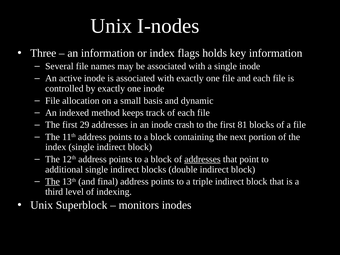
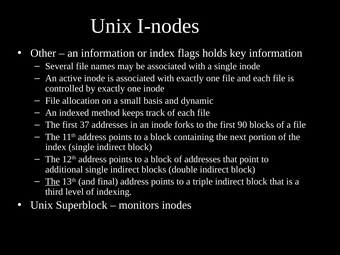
Three: Three -> Other (43, 53)
29: 29 -> 37 (85, 125)
crash: crash -> forks (184, 125)
81: 81 -> 90 (242, 125)
addresses underline: present -> none (202, 159)
